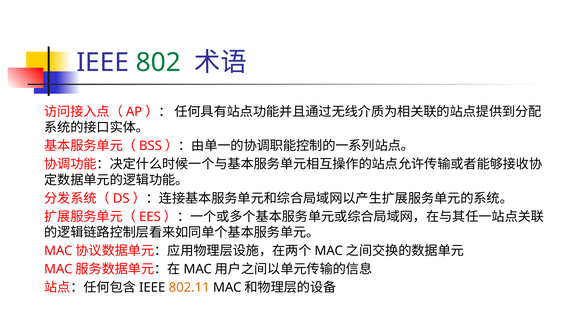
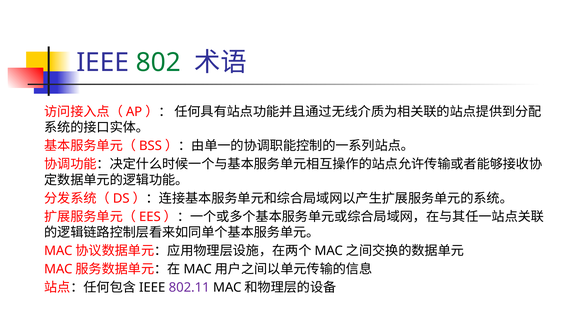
802.11 colour: orange -> purple (189, 288)
